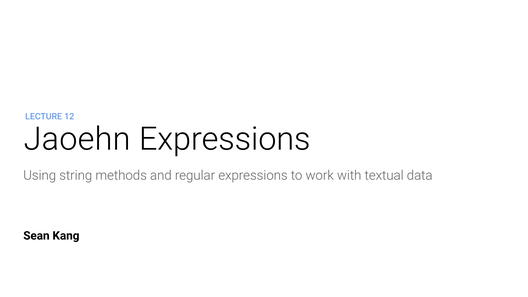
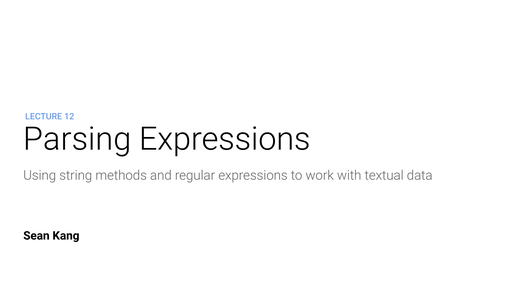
Jaoehn: Jaoehn -> Parsing (77, 139)
